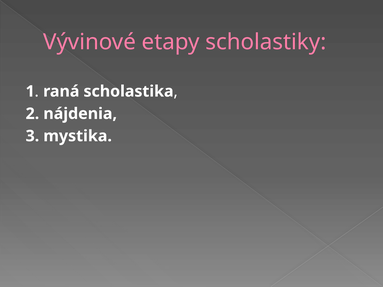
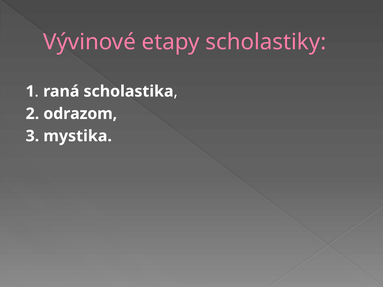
nájdenia: nájdenia -> odrazom (80, 114)
